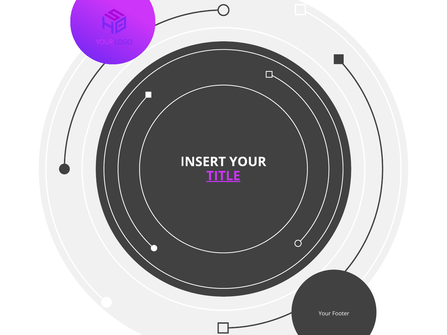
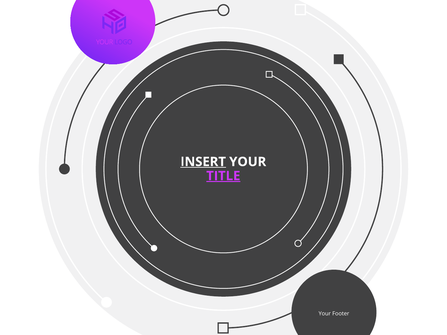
INSERT underline: none -> present (203, 162)
